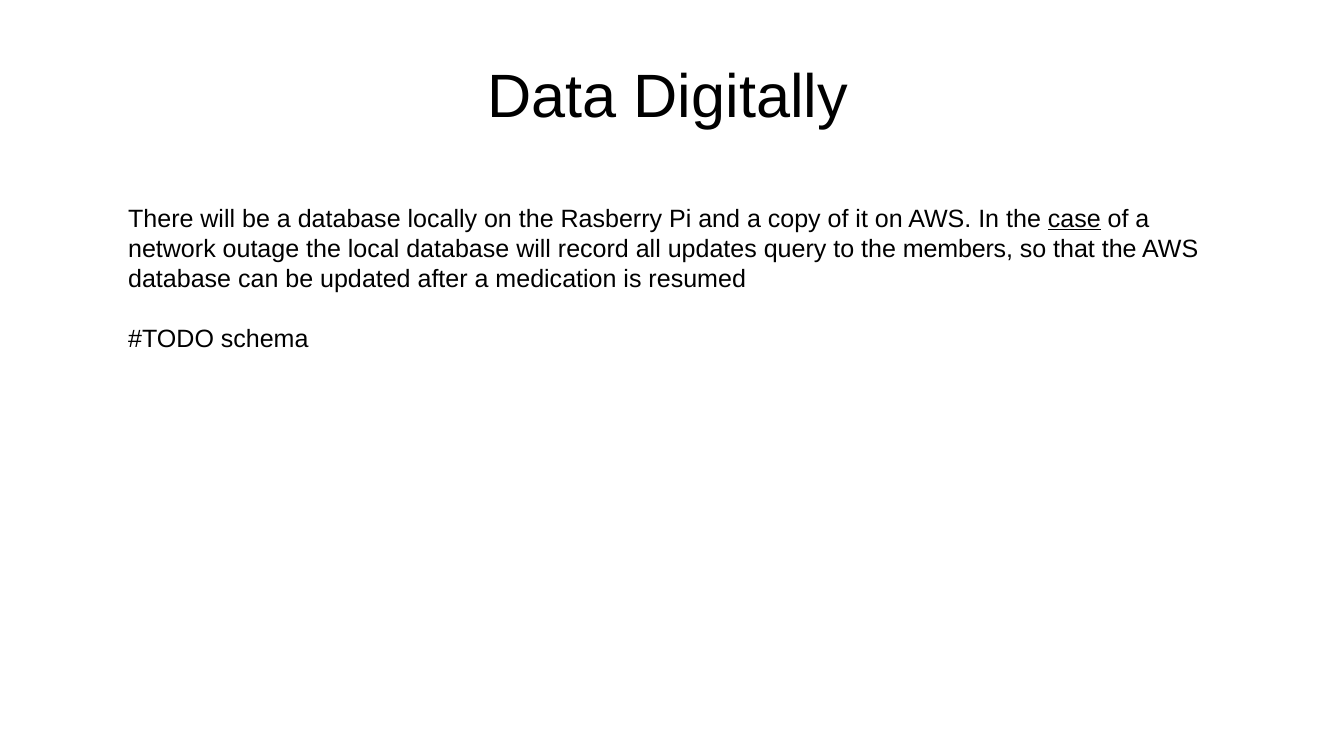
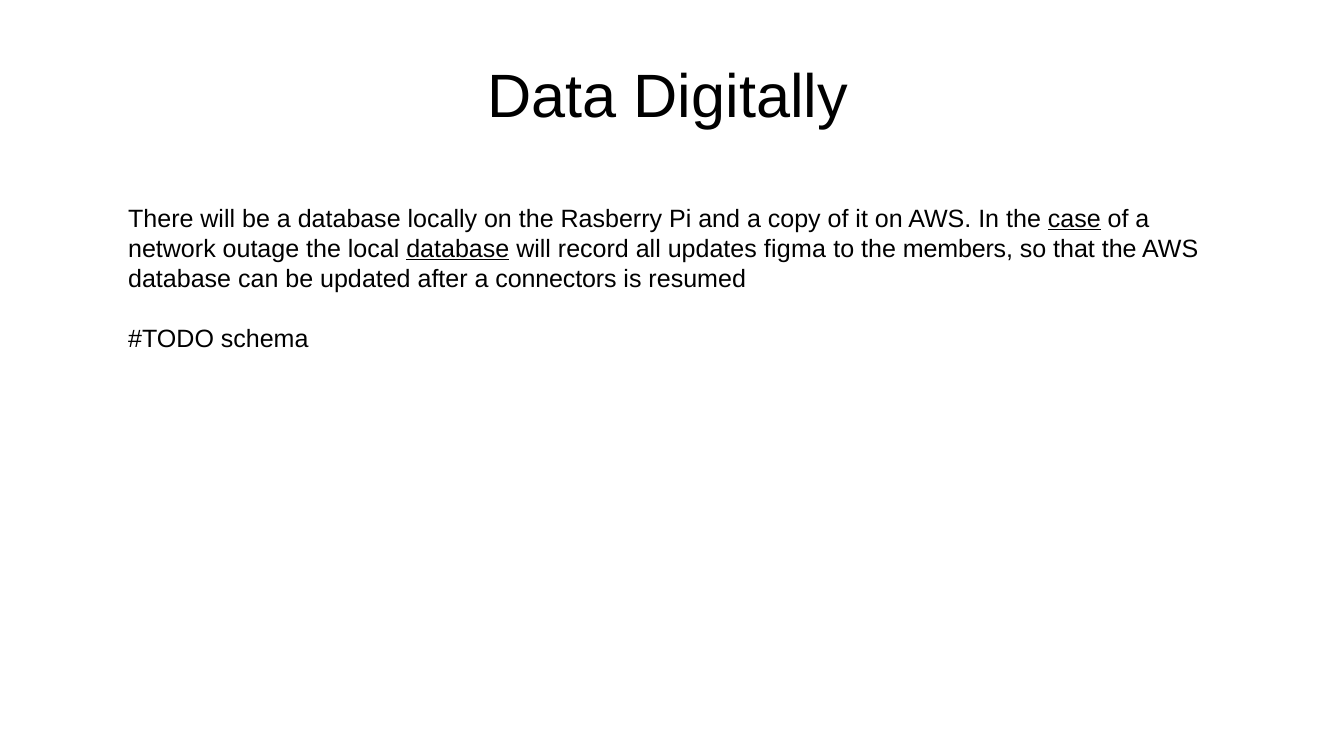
database underline: none -> present (458, 249)
query: query -> figma (795, 249)
medication: medication -> connectors (556, 279)
